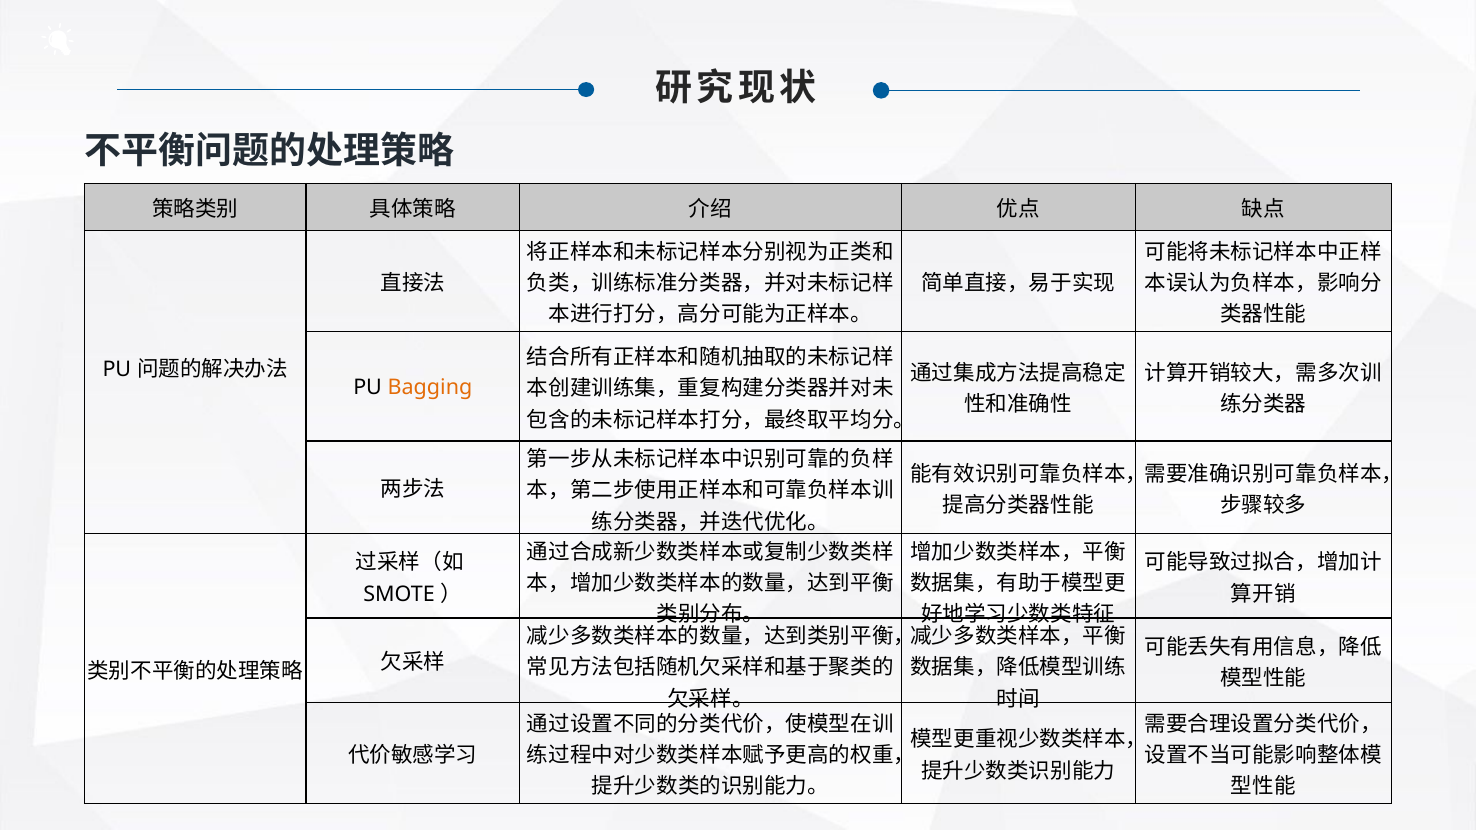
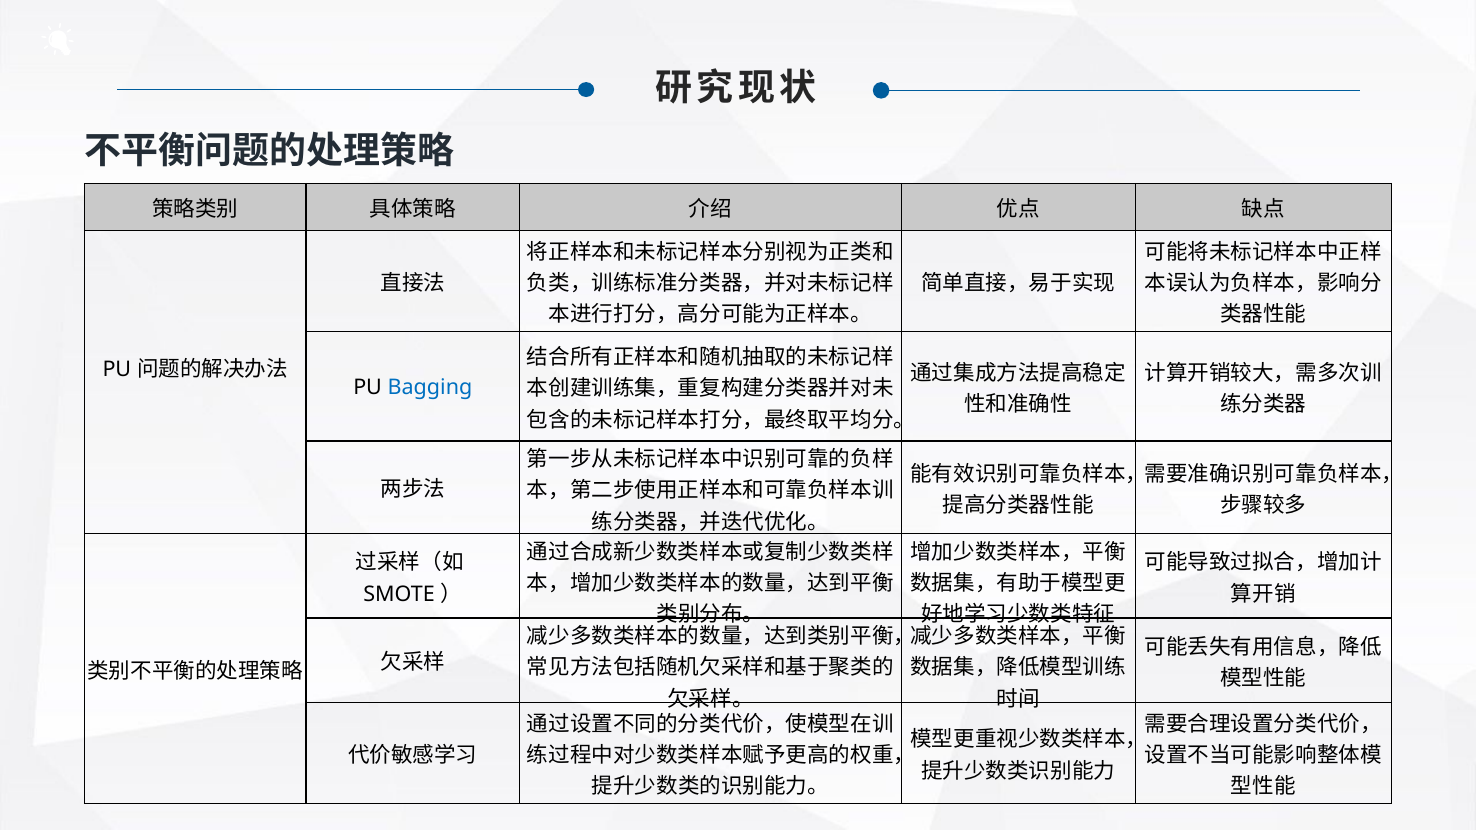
Bagging colour: orange -> blue (430, 388)
